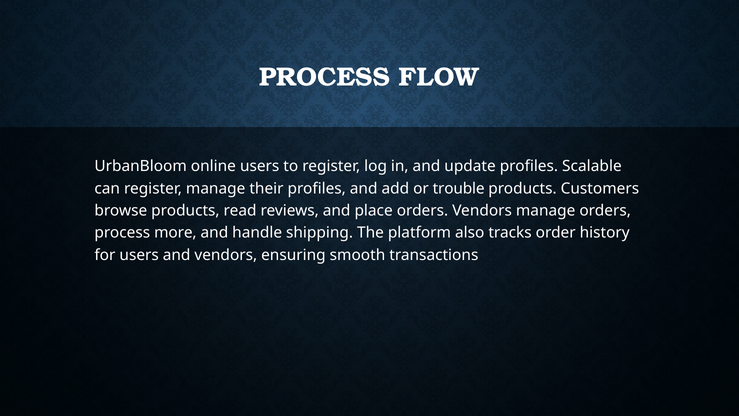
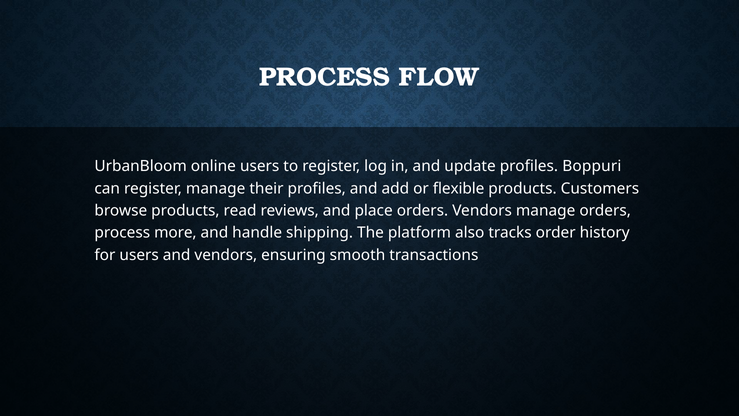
Scalable: Scalable -> Boppuri (592, 166)
trouble: trouble -> flexible (459, 188)
